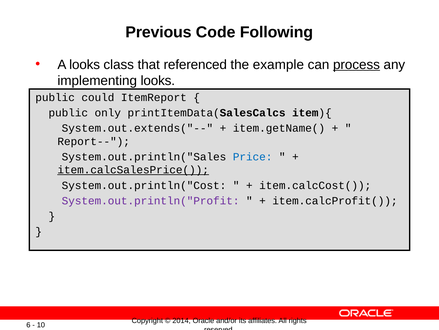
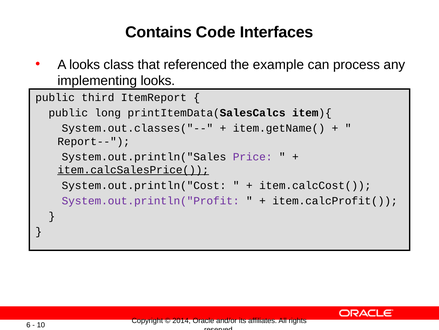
Previous: Previous -> Contains (158, 32)
Following: Following -> Interfaces (277, 32)
process underline: present -> none (356, 64)
could: could -> third (98, 97)
only: only -> long (108, 113)
System.out.extends("--: System.out.extends("-- -> System.out.classes("-- (137, 128)
Price colour: blue -> purple (253, 156)
